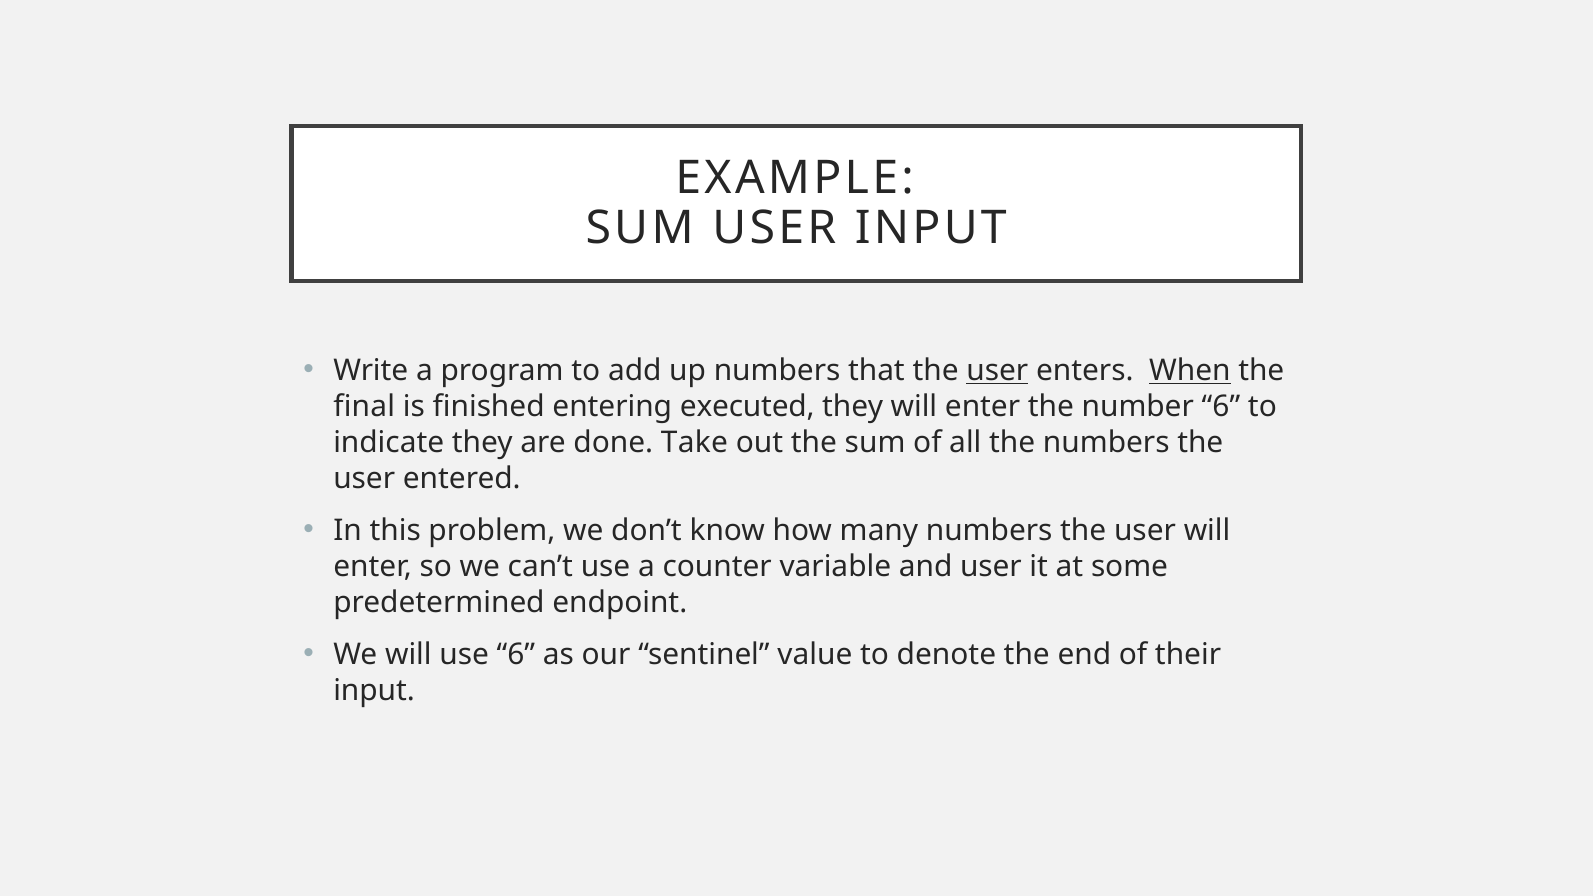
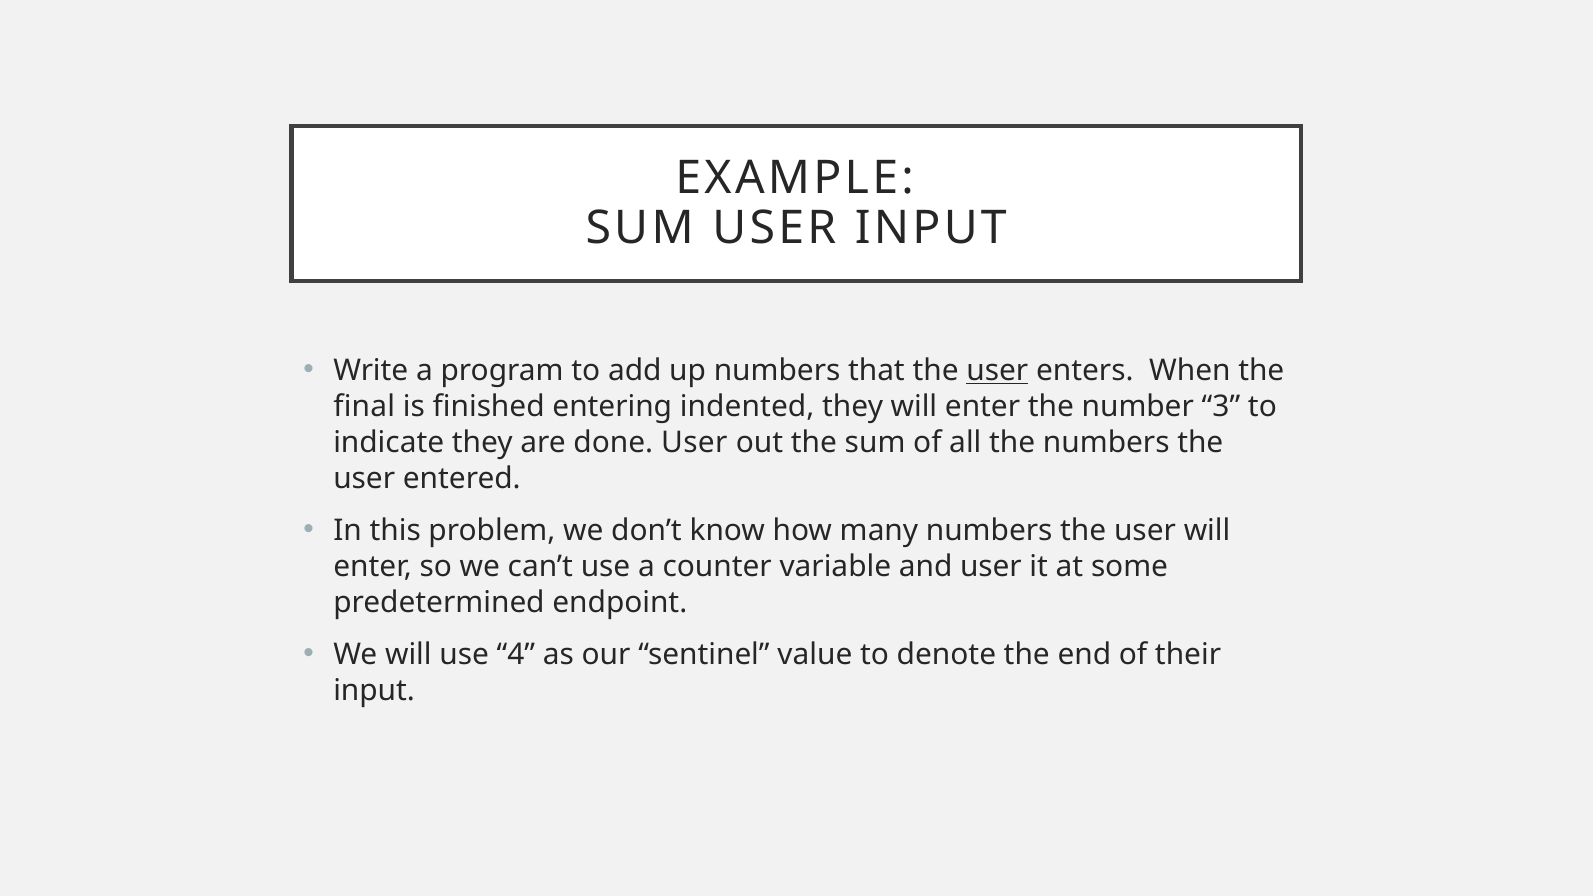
When underline: present -> none (1190, 371)
executed: executed -> indented (747, 407)
number 6: 6 -> 3 (1221, 407)
done Take: Take -> User (694, 442)
use 6: 6 -> 4 (516, 655)
